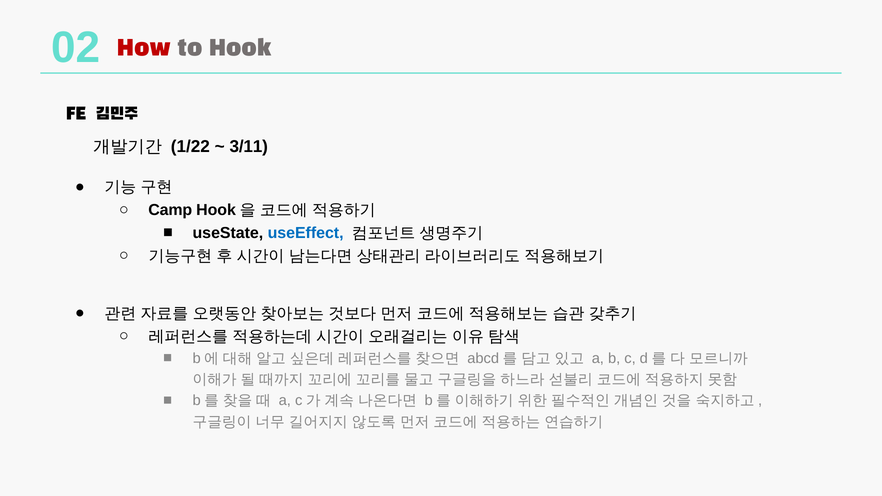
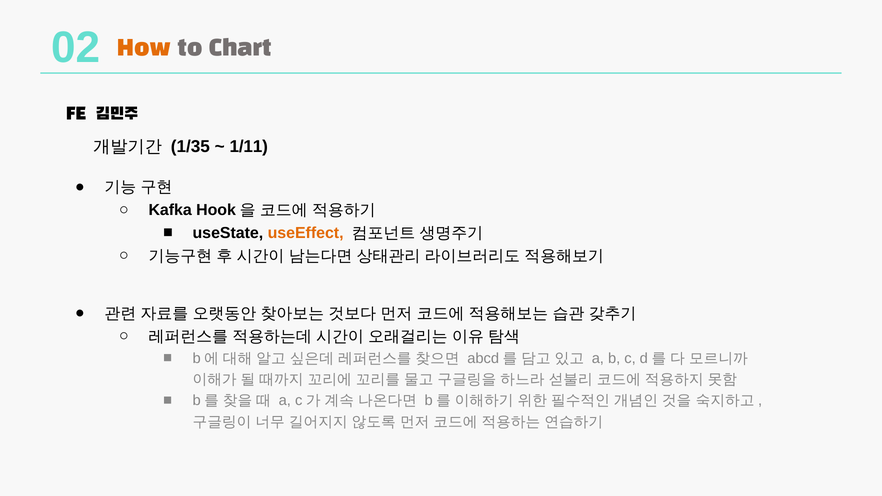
How colour: red -> orange (144, 49)
to Hook: Hook -> Chart (240, 49)
1/22: 1/22 -> 1/35 (190, 147)
3/11: 3/11 -> 1/11 (249, 147)
Camp: Camp -> Kafka (170, 210)
useEffect colour: blue -> orange (306, 233)
